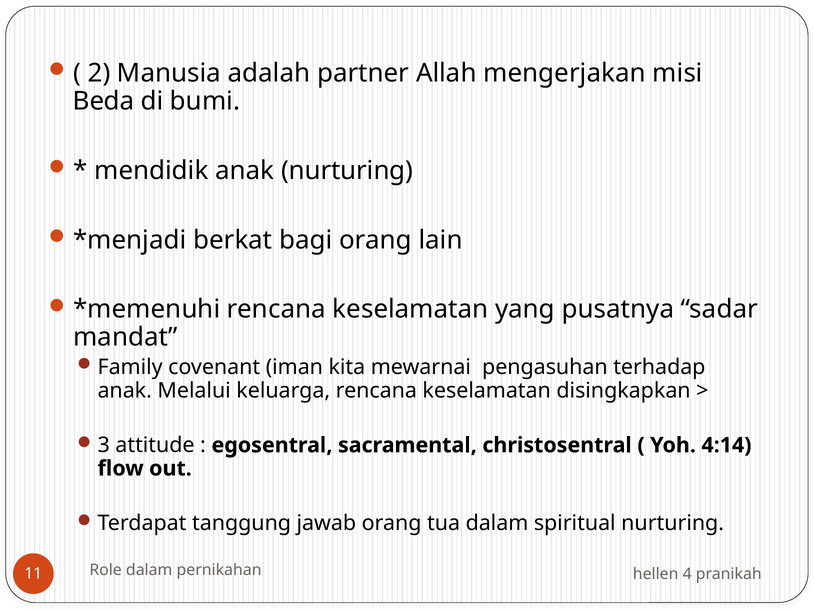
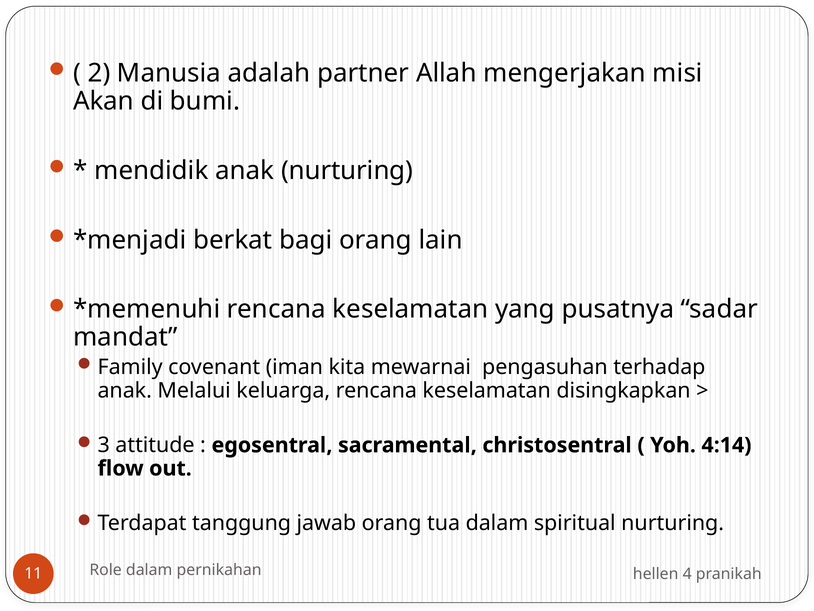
Beda: Beda -> Akan (104, 101)
